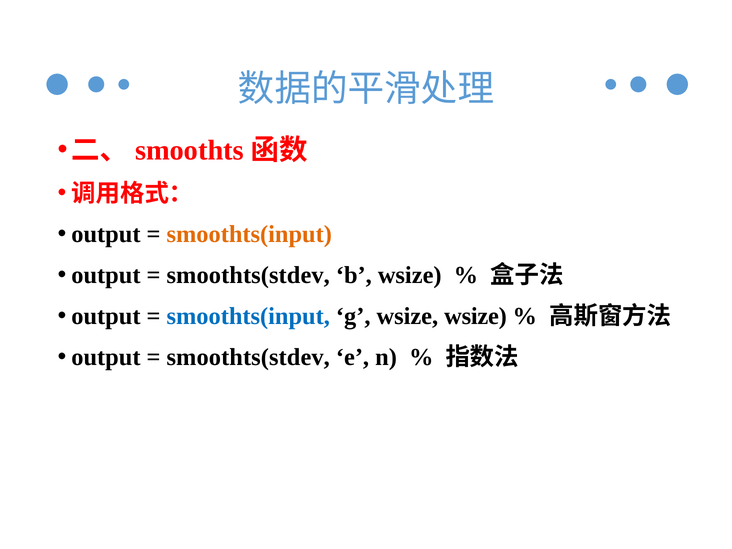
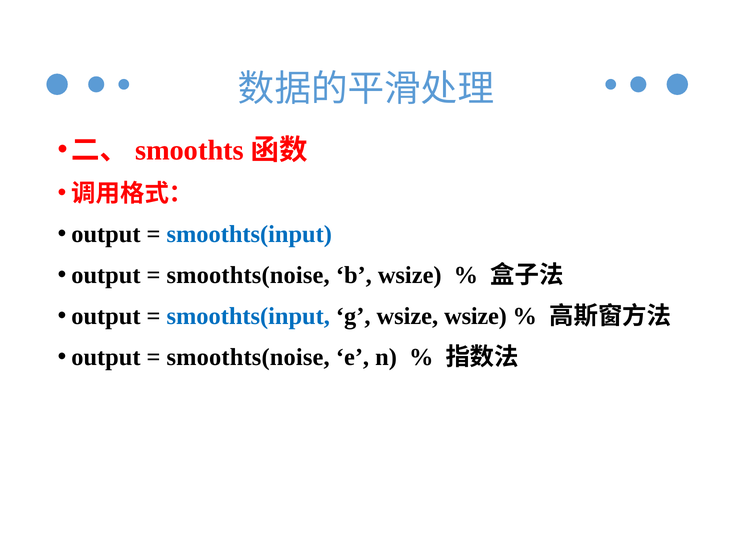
smoothts(input colour: orange -> blue (249, 234)
smoothts(stdev: smoothts(stdev -> smoothts(noise (248, 275)
smoothts(stdev: smoothts(stdev -> smoothts(noise (248, 357)
